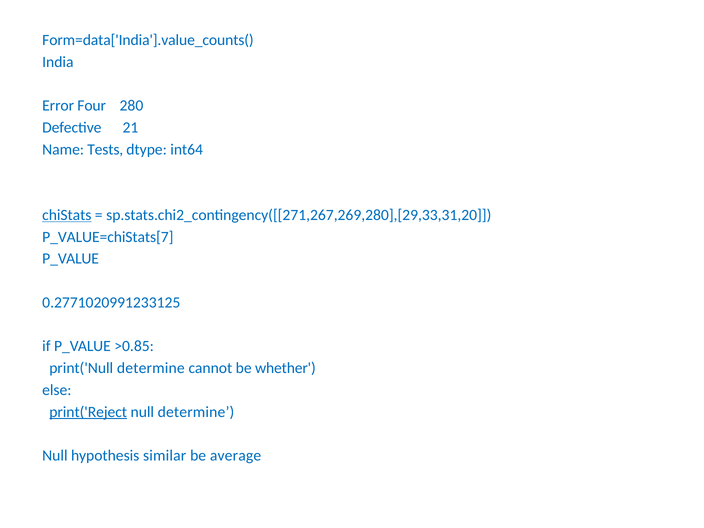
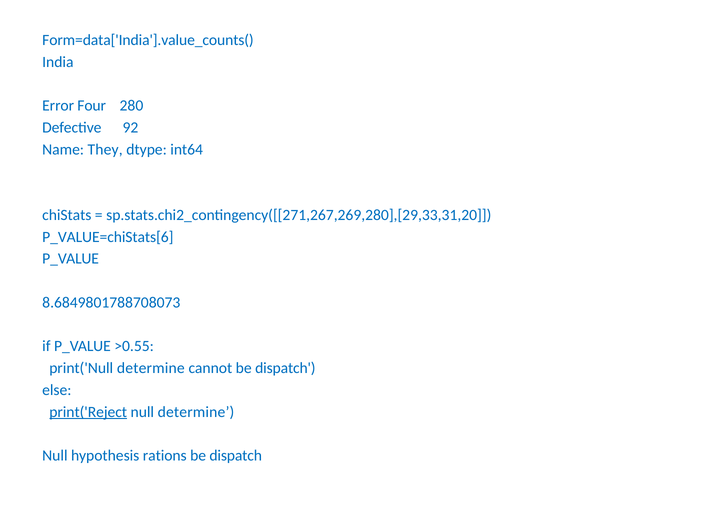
21: 21 -> 92 (130, 128)
Tests: Tests -> They (105, 149)
chiStats underline: present -> none (67, 215)
P_VALUE=chiStats[7: P_VALUE=chiStats[7 -> P_VALUE=chiStats[6 (108, 237)
0.2771020991233125: 0.2771020991233125 -> 8.6849801788708073 (111, 303)
>0.85: >0.85 -> >0.55 (134, 346)
cannot be whether: whether -> dispatch (285, 368)
similar: similar -> rations (165, 456)
average: average -> dispatch (236, 456)
